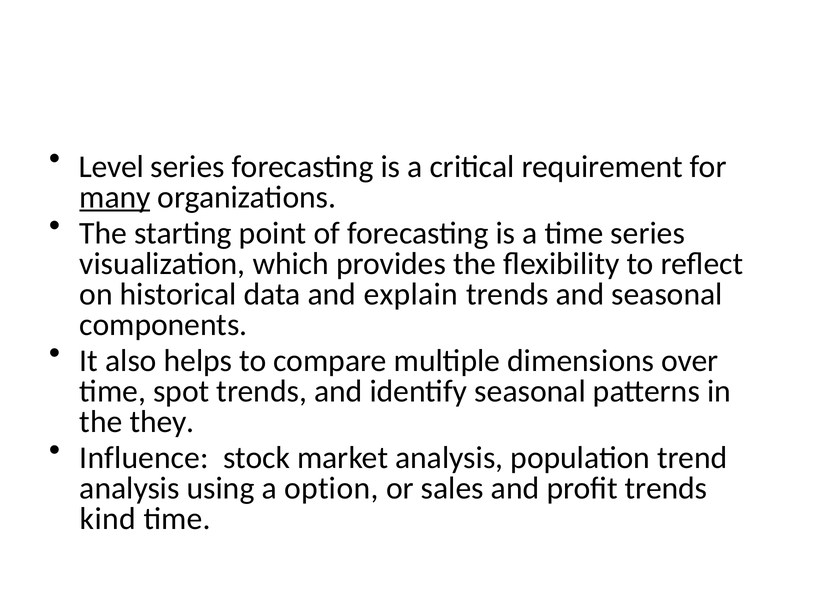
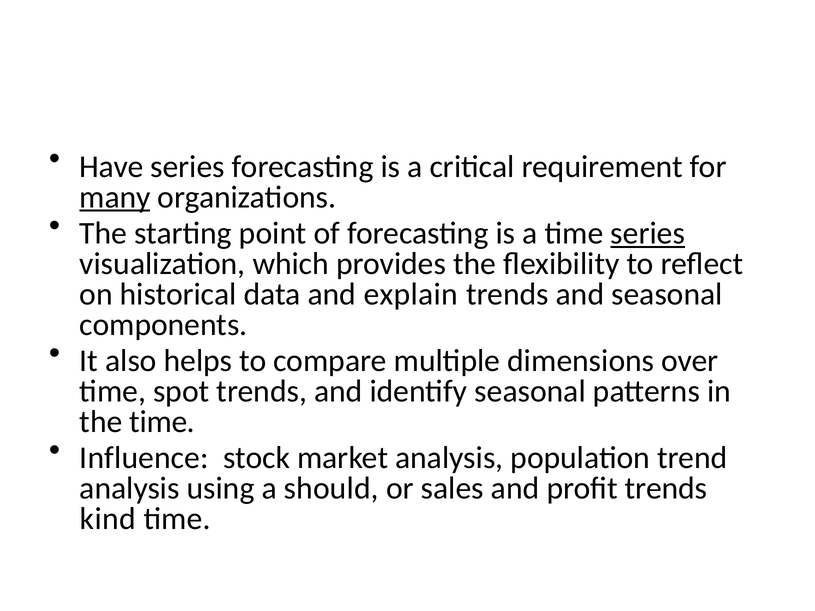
Level: Level -> Have (111, 167)
series underline: none -> present (648, 233)
the they: they -> time (162, 422)
option: option -> should (331, 489)
